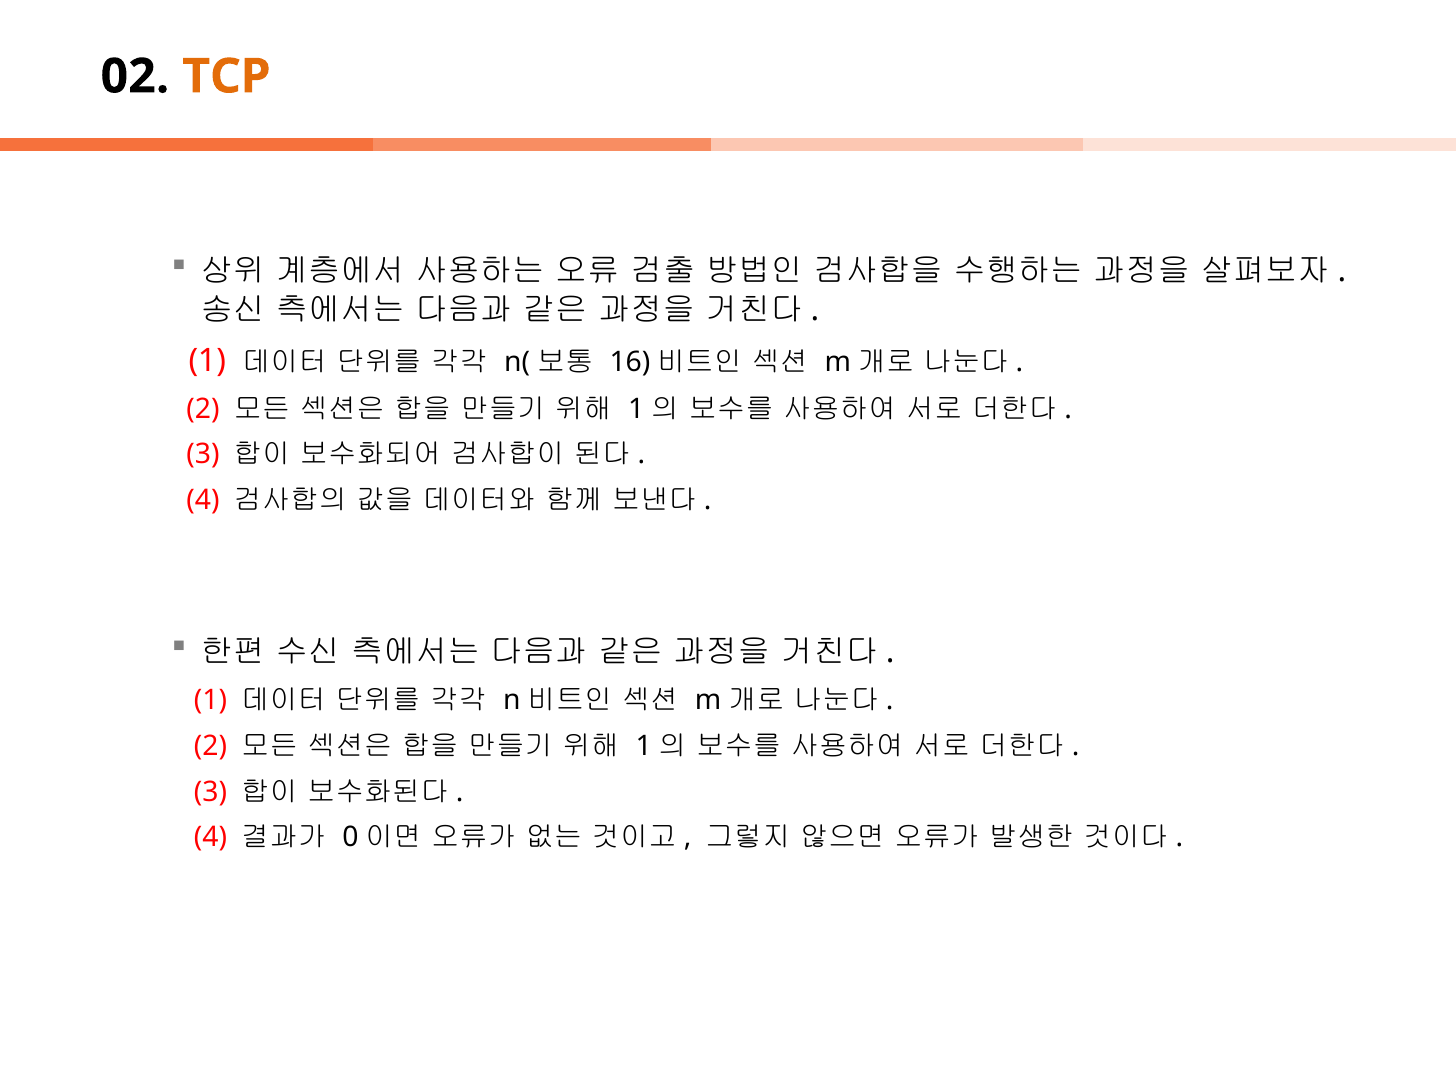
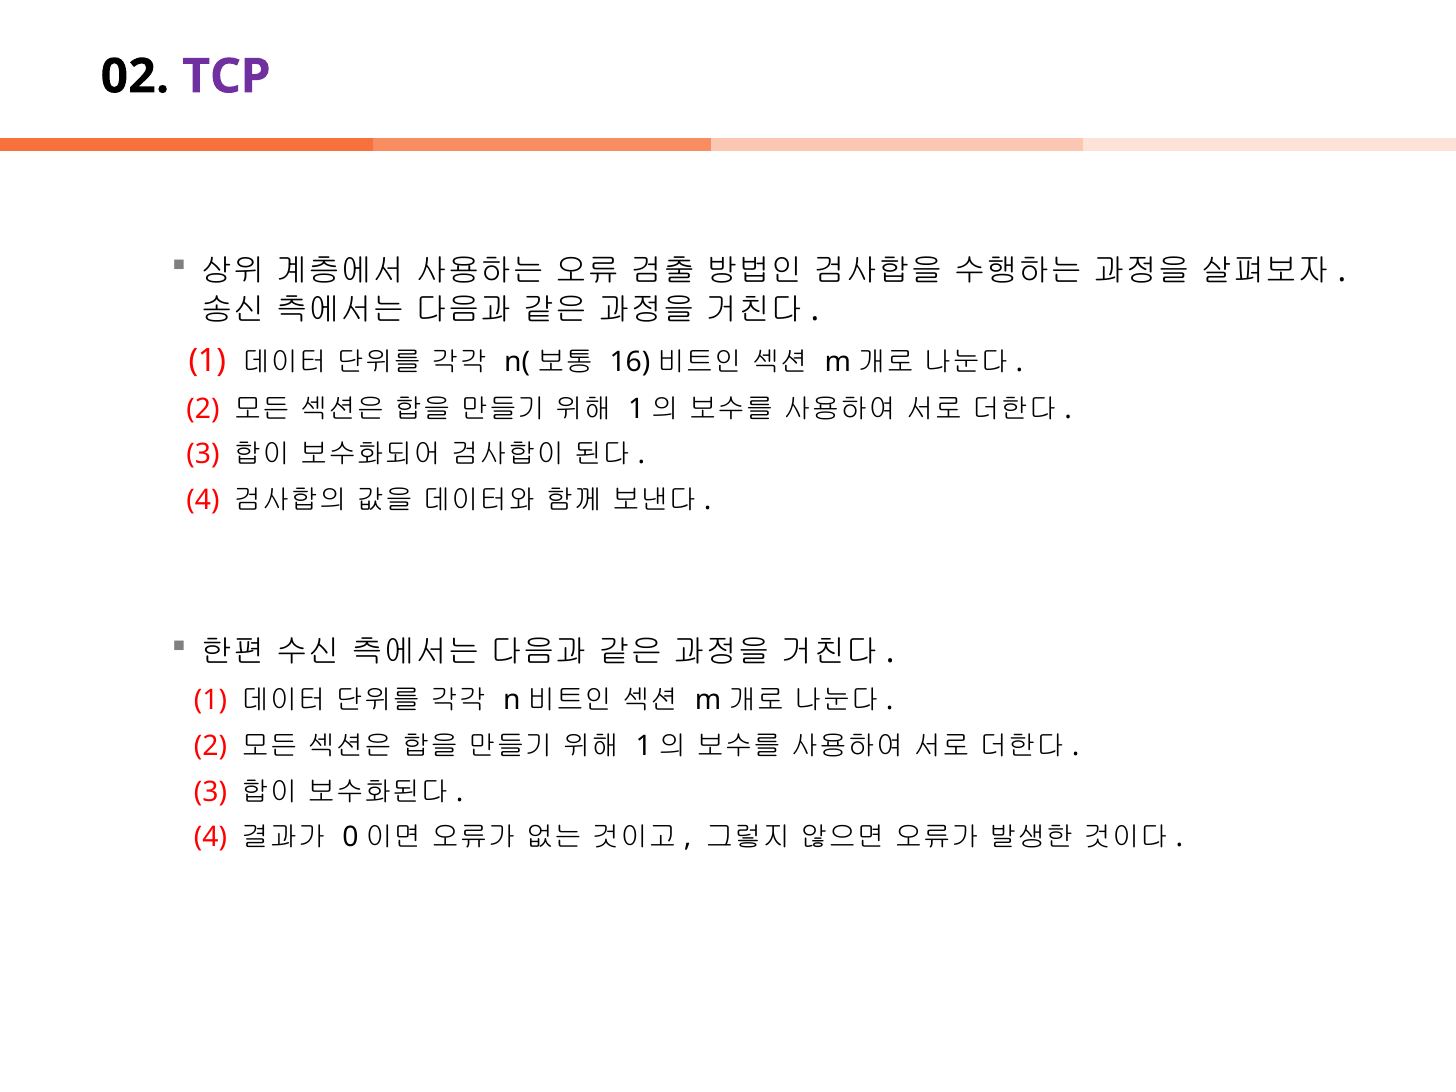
TCP colour: orange -> purple (227, 76)
